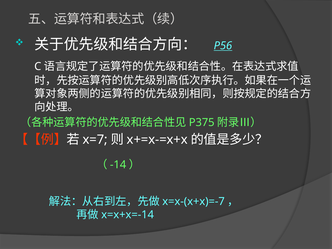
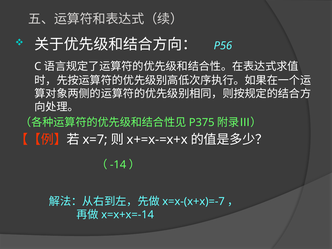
P56 underline: present -> none (223, 46)
